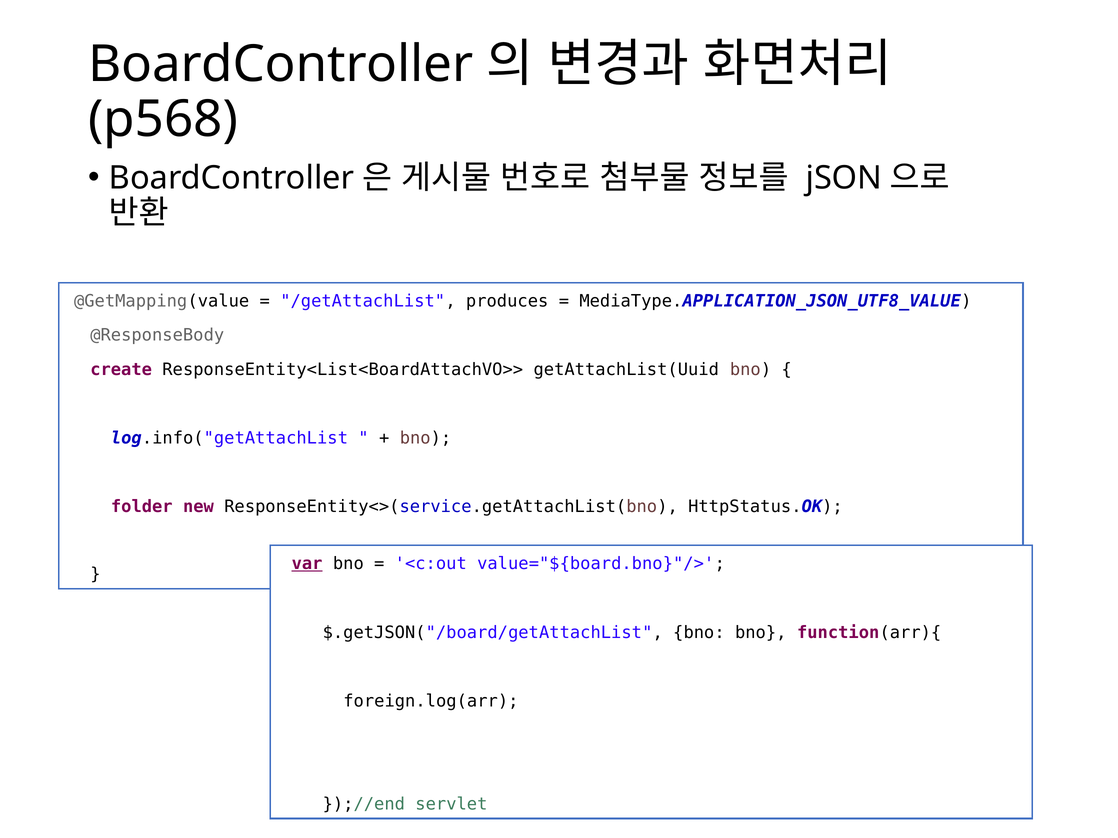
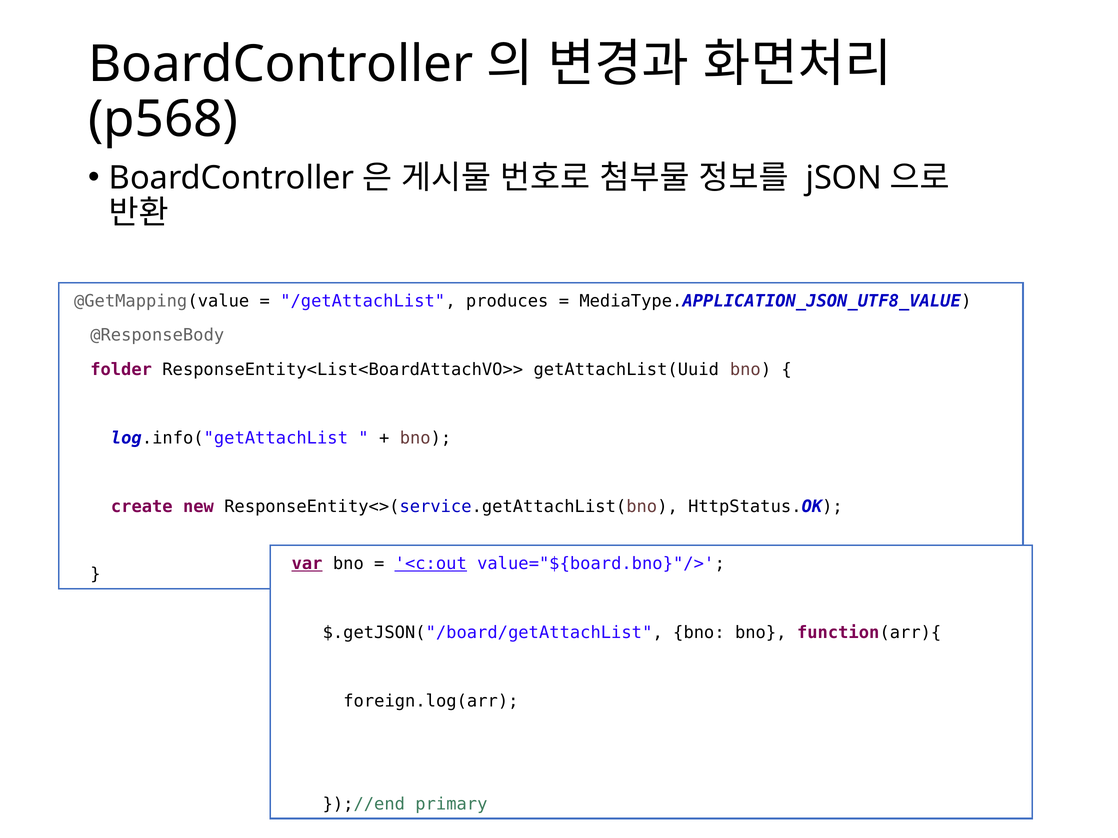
create: create -> folder (121, 370)
folder: folder -> create (142, 507)
<c:out underline: none -> present (431, 564)
servlet: servlet -> primary (451, 804)
